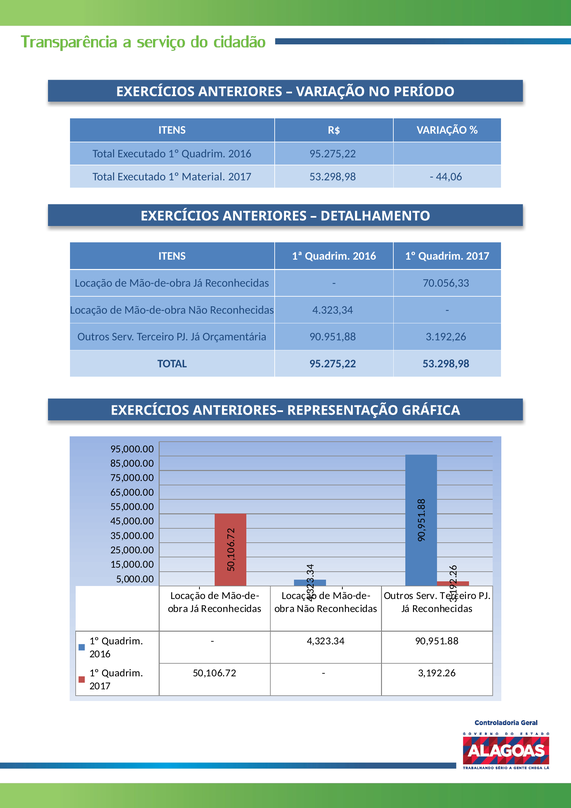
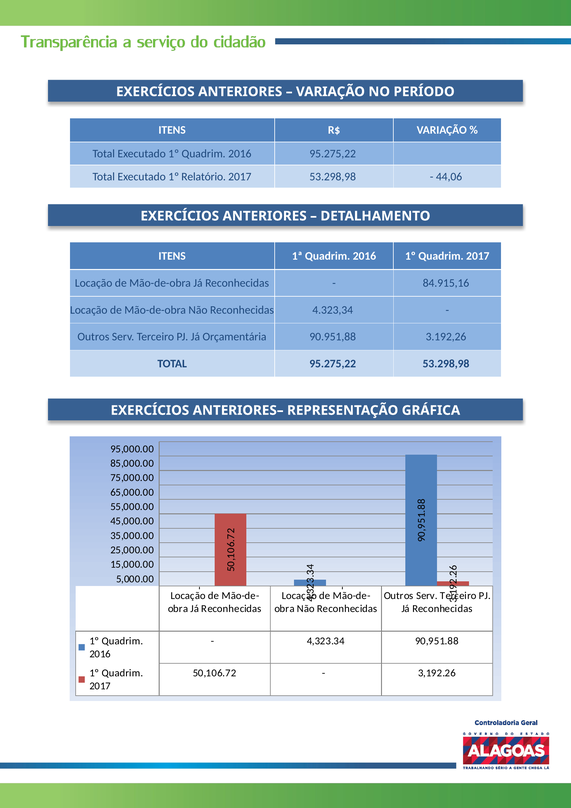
Material: Material -> Relatório (204, 177)
70.056,33: 70.056,33 -> 84.915,16 (446, 283)
